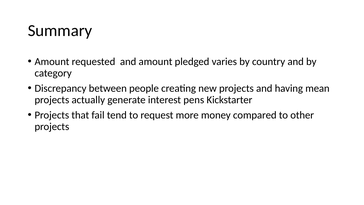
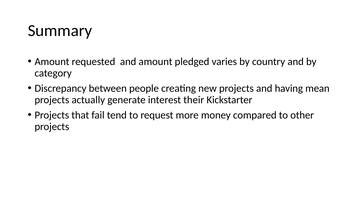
pens: pens -> their (194, 100)
